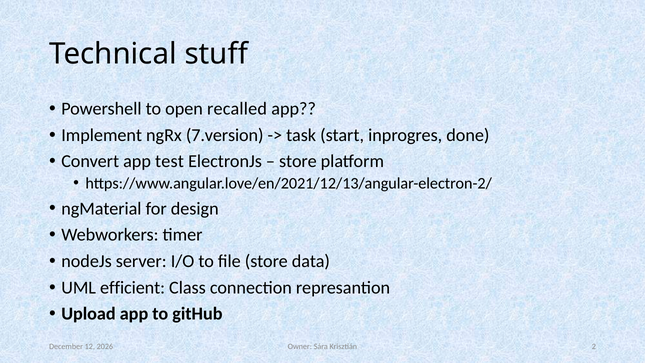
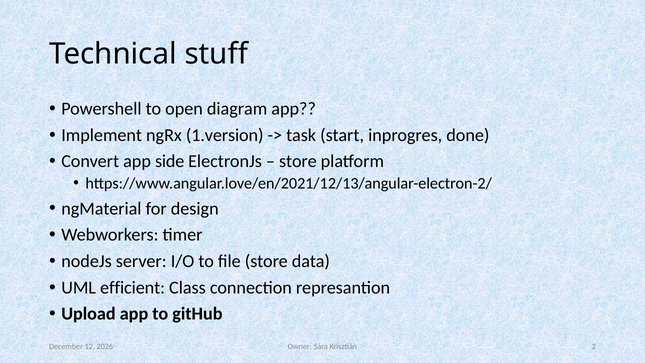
recalled: recalled -> diagram (237, 109)
7.version: 7.version -> 1.version (225, 135)
test: test -> side (170, 161)
